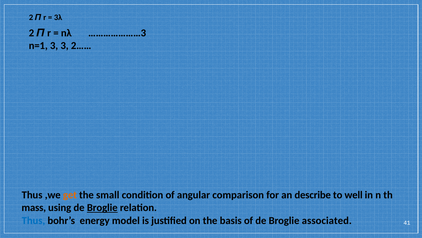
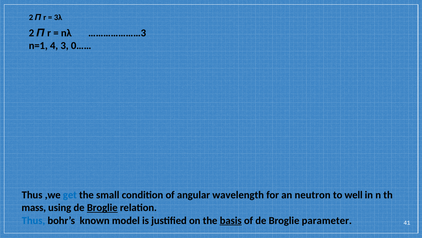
n=1 3: 3 -> 4 (54, 46)
2……: 2…… -> 0…… (81, 46)
get colour: orange -> blue (70, 195)
comparison: comparison -> wavelength (238, 195)
describe: describe -> neutron (313, 195)
energy: energy -> known (95, 220)
basis underline: none -> present (231, 220)
associated: associated -> parameter (327, 220)
